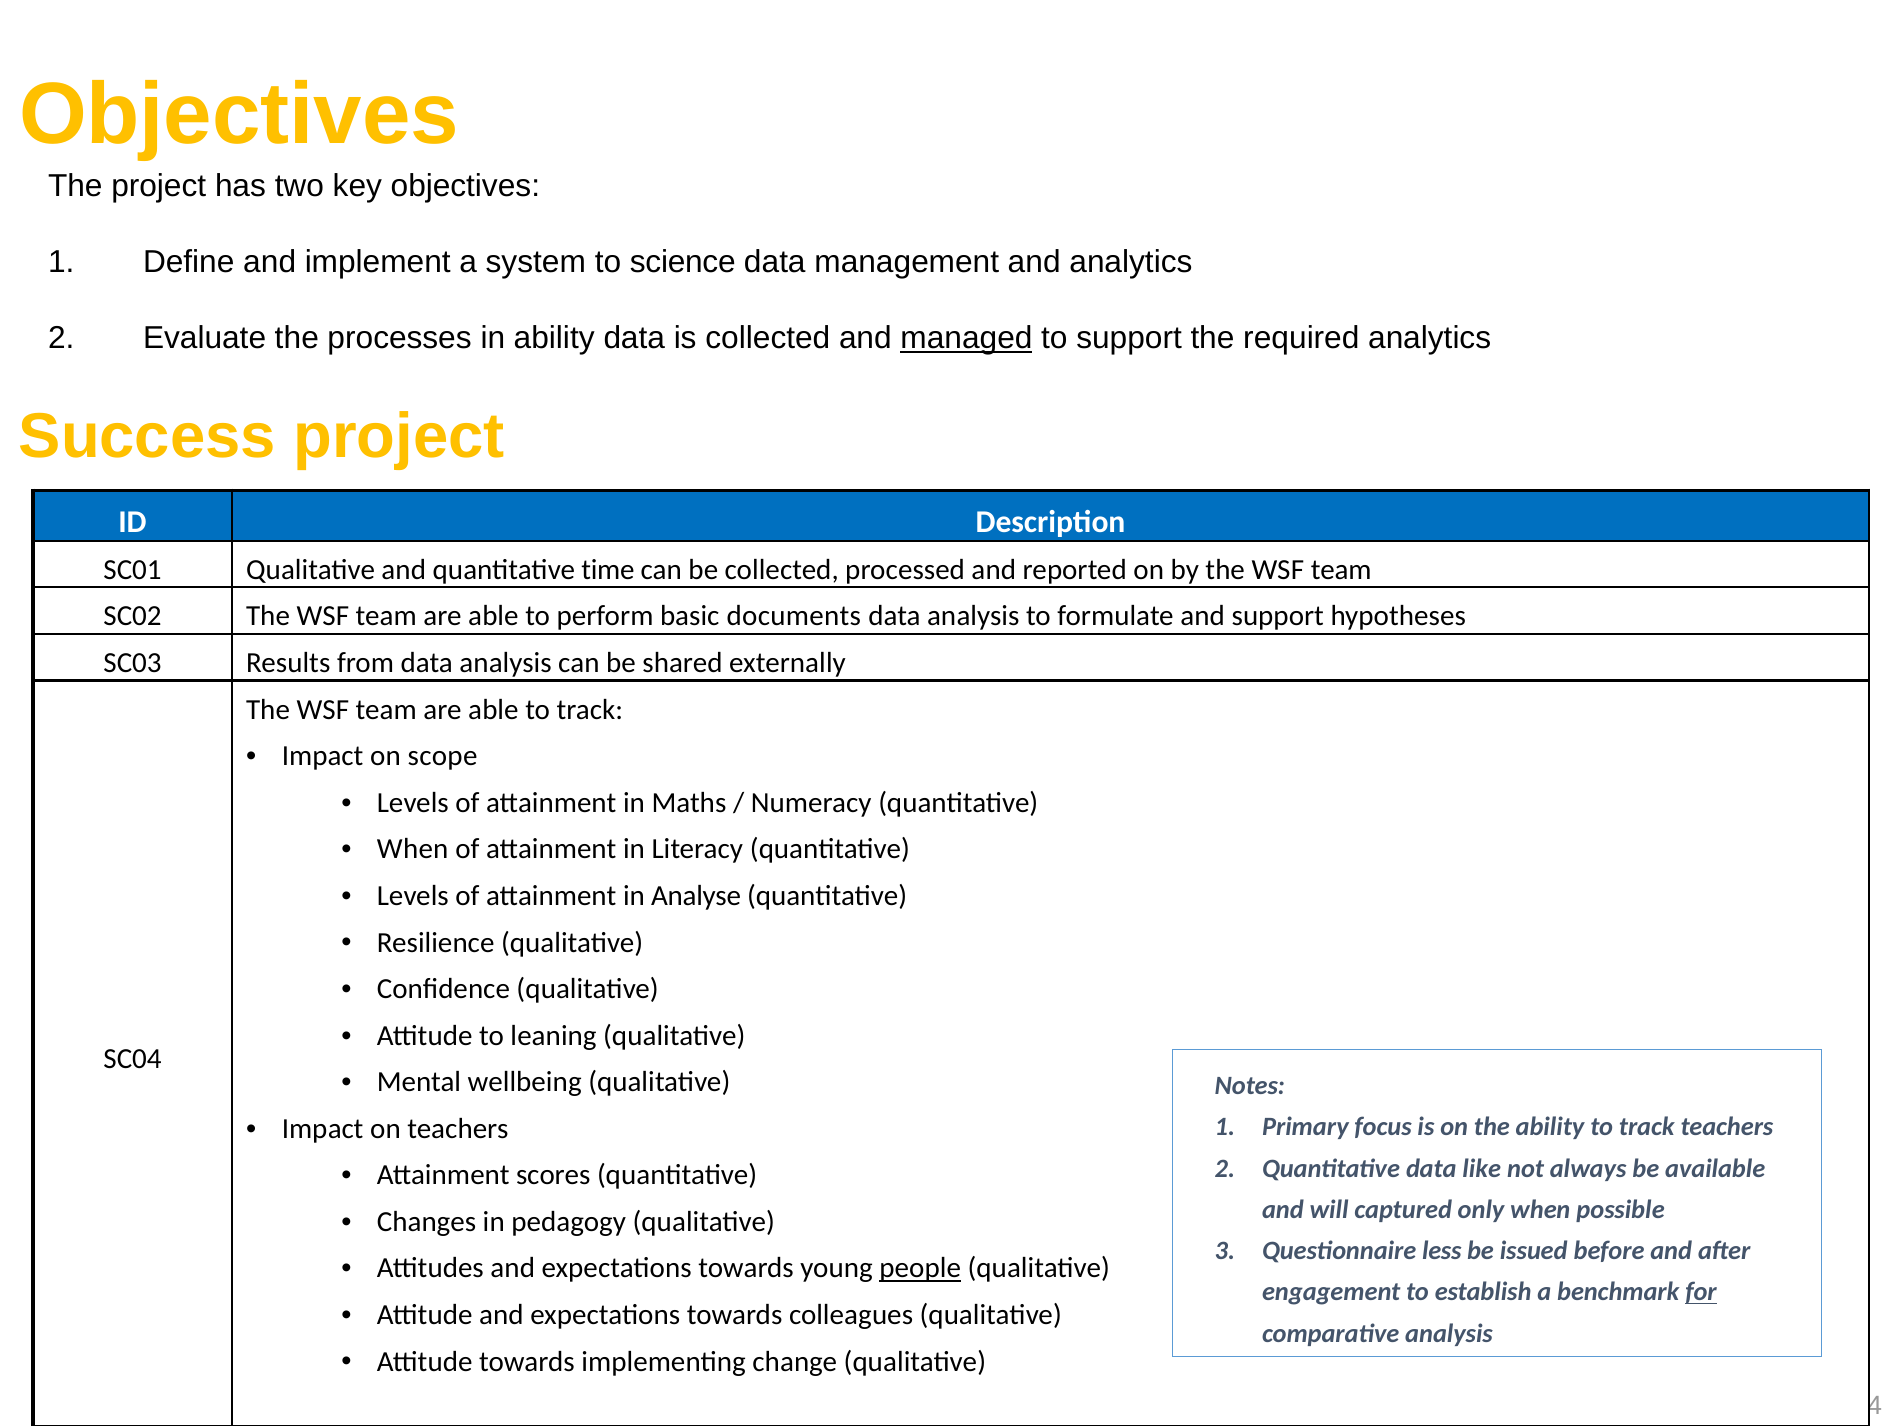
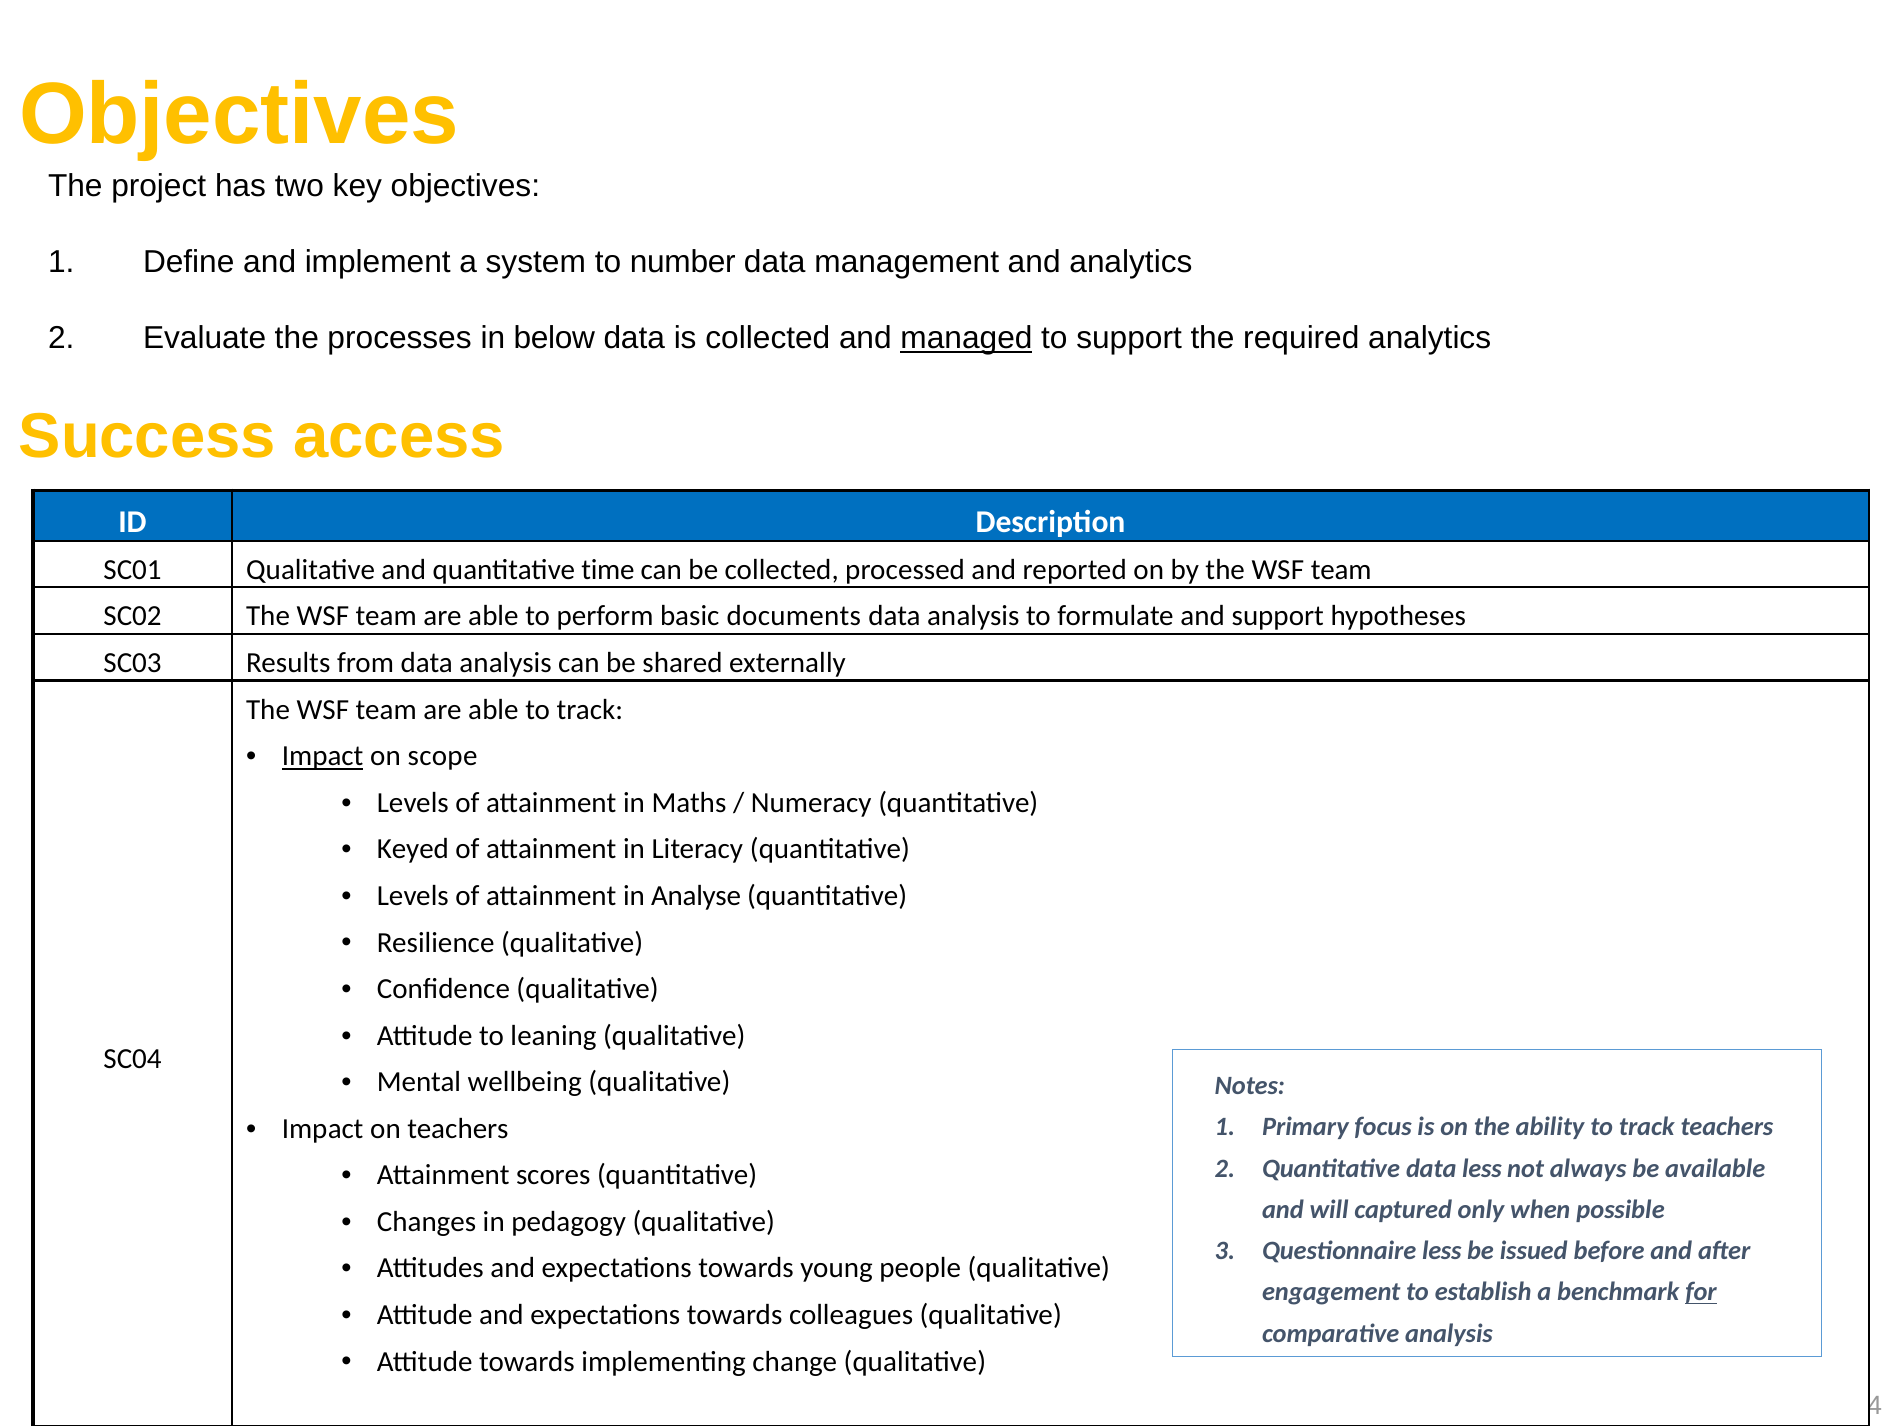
science: science -> number (683, 262)
in ability: ability -> below (554, 338)
Success project: project -> access (399, 437)
Impact underline: none -> present (323, 756)
When: When -> Keyed (413, 849)
data like: like -> less (1482, 1168)
people underline: present -> none (920, 1268)
